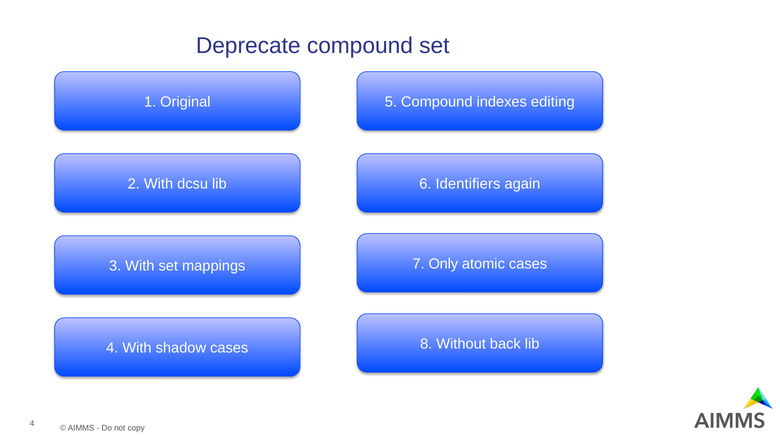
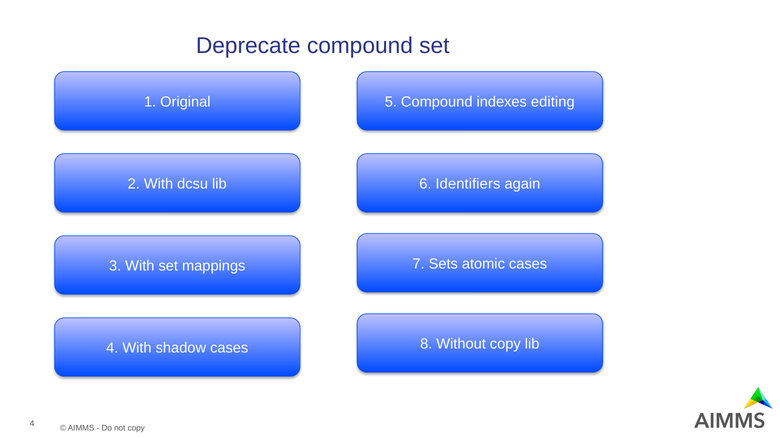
Only: Only -> Sets (443, 264)
Without back: back -> copy (505, 344)
